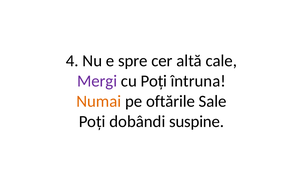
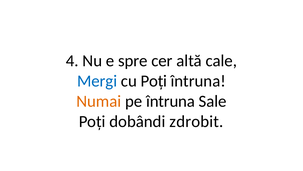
Mergi colour: purple -> blue (97, 81)
pe oftările: oftările -> întruna (171, 101)
suspine: suspine -> zdrobit (196, 121)
